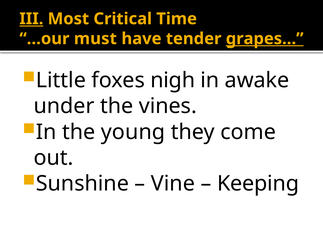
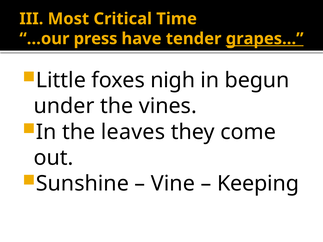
III underline: present -> none (31, 19)
must: must -> press (96, 39)
awake: awake -> begun (257, 80)
young: young -> leaves (133, 132)
